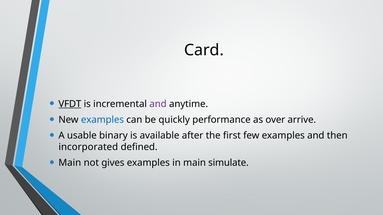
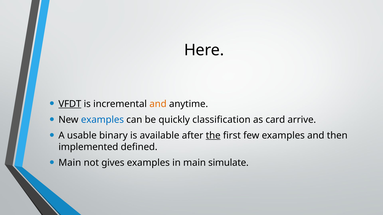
Card: Card -> Here (204, 50)
and colour: purple -> orange (158, 104)
performance: performance -> classification (221, 120)
over: over -> card (275, 120)
the underline: none -> present (213, 136)
incorporated: incorporated -> implemented (88, 147)
